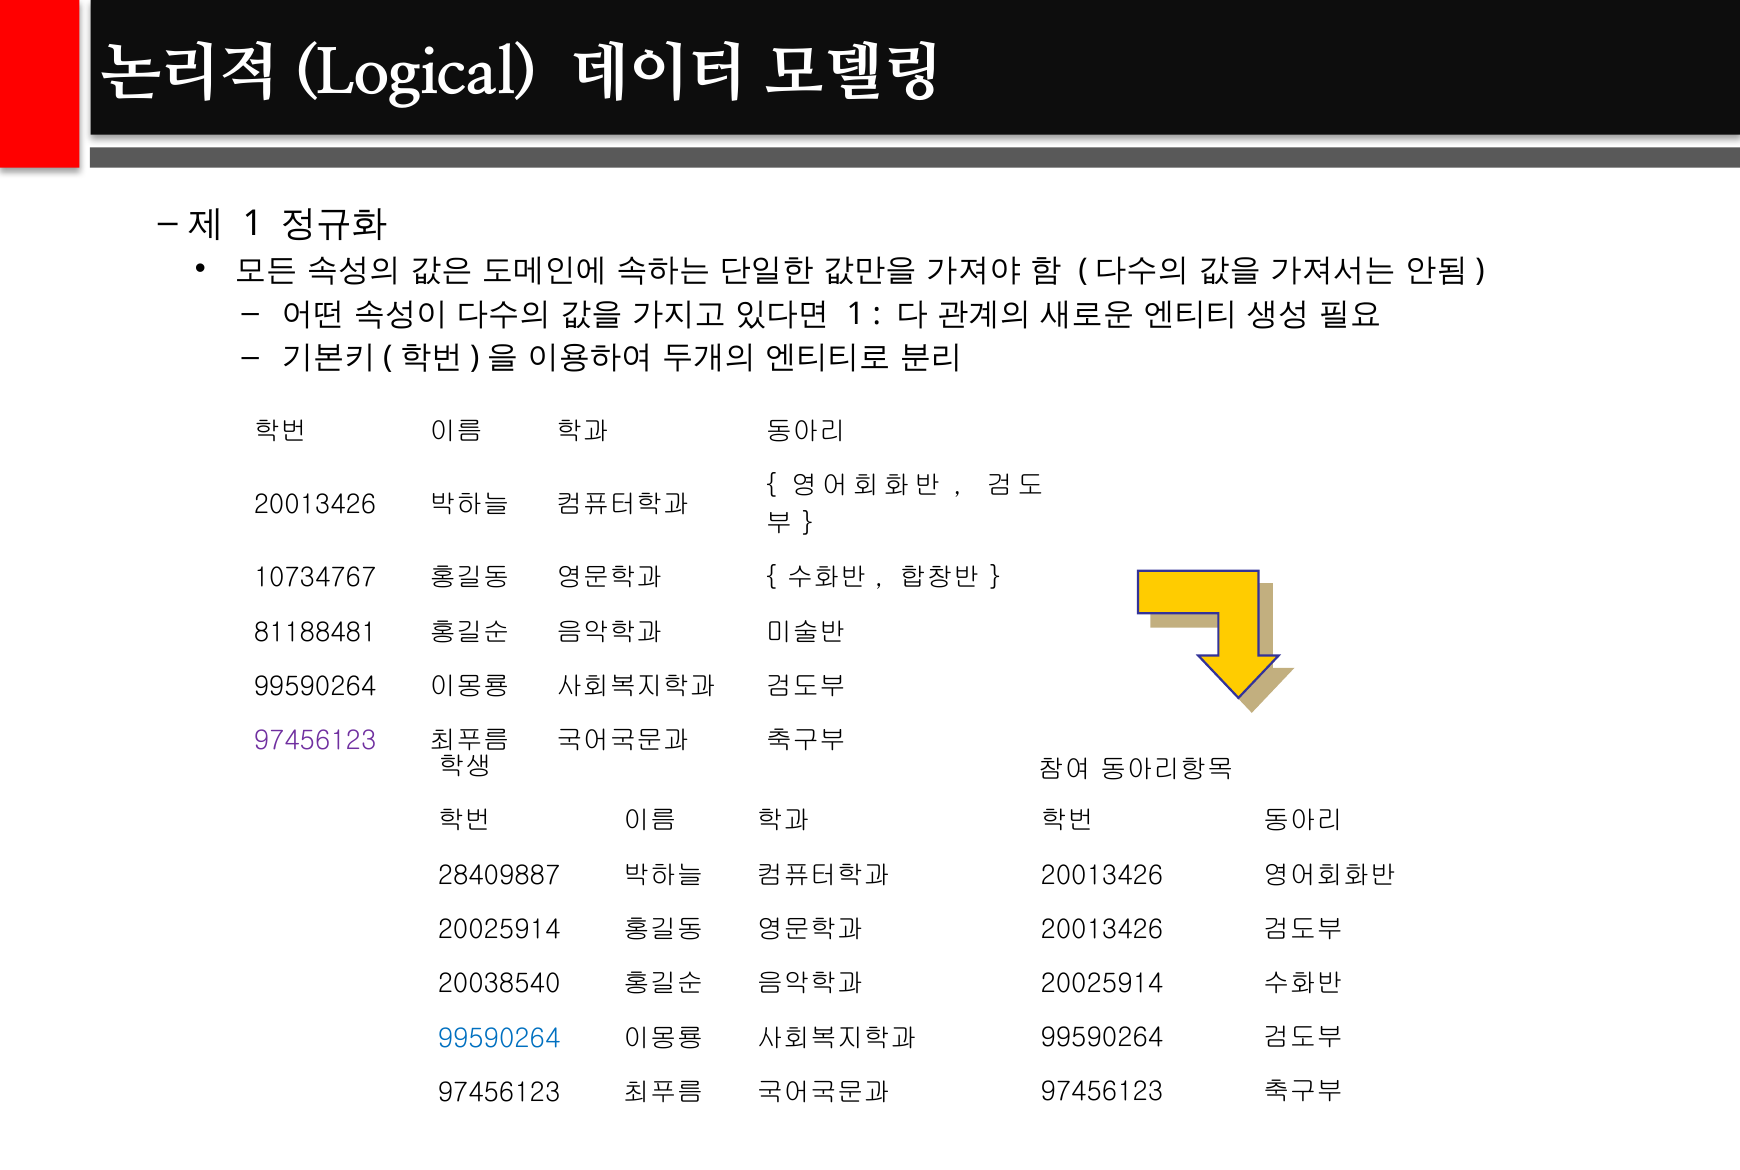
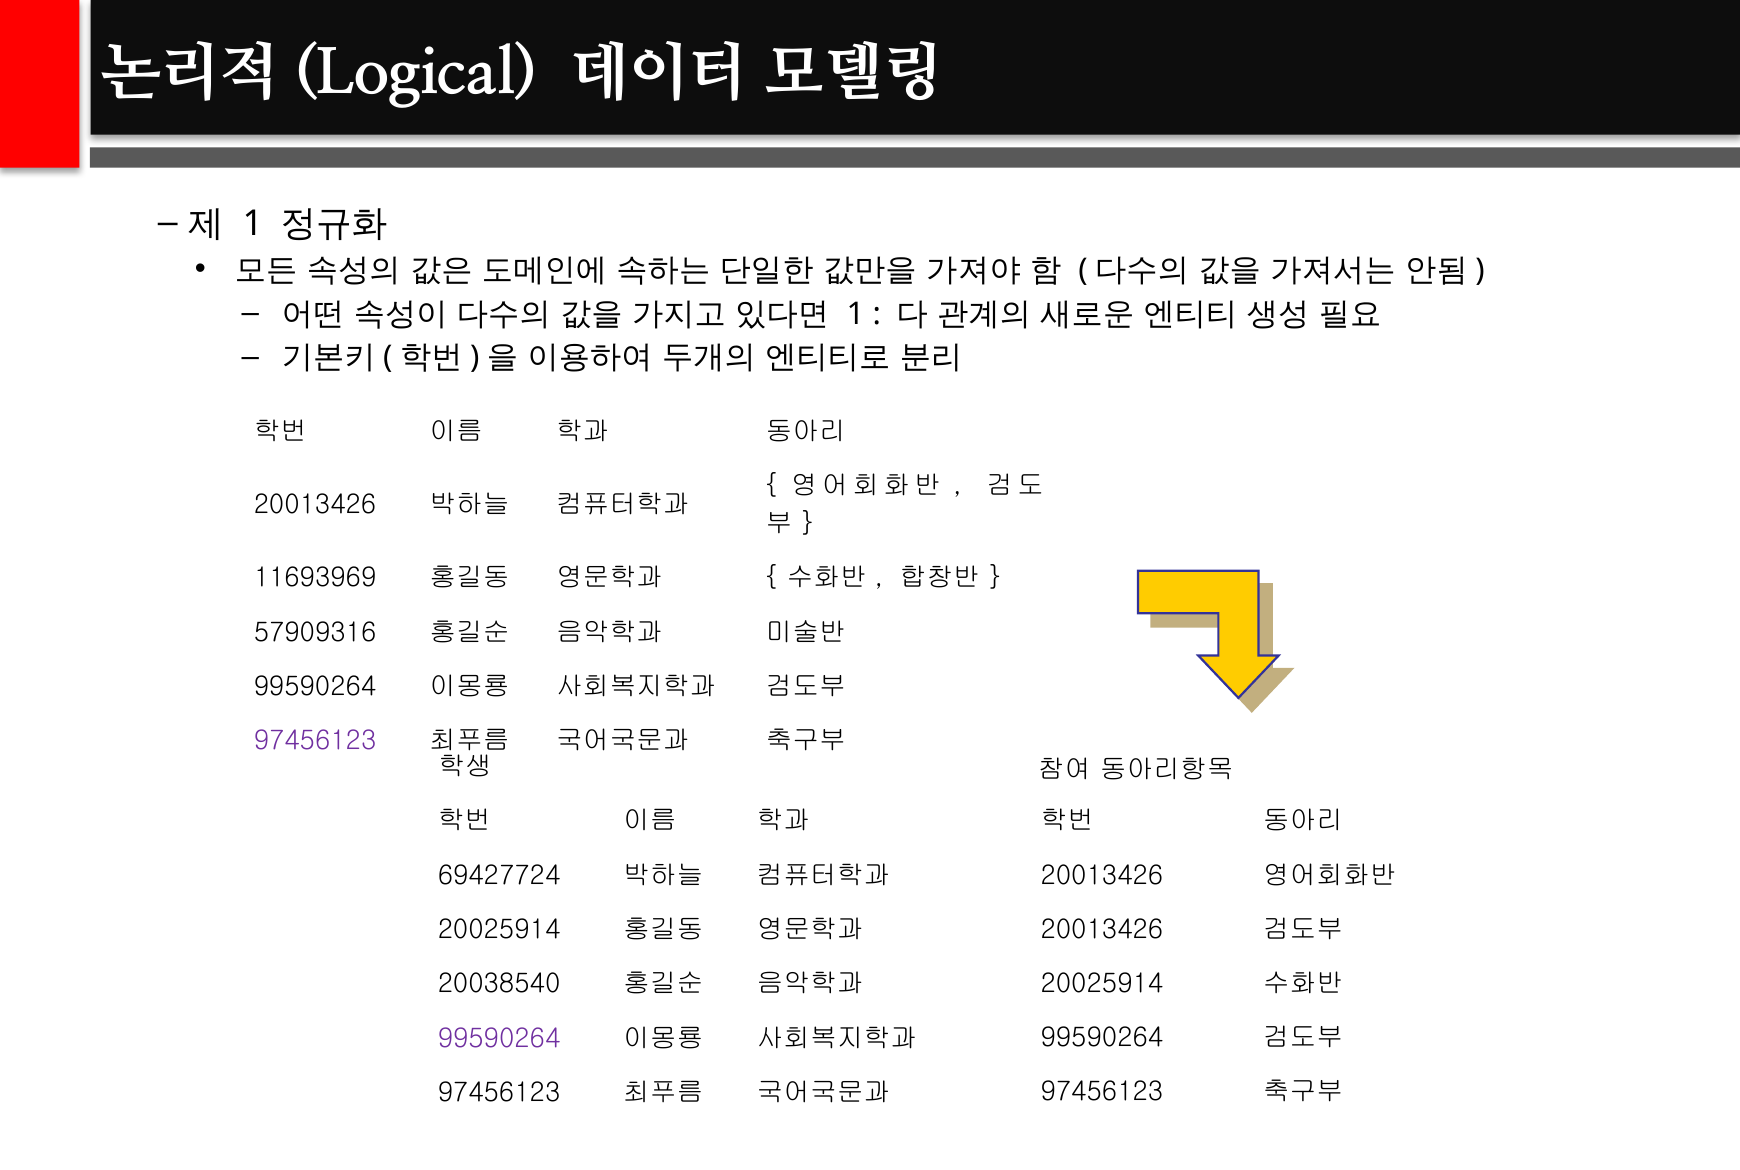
10734767: 10734767 -> 11693969 (315, 578)
81188481: 81188481 -> 57909316 (315, 632)
28409887: 28409887 -> 69427724 (499, 875)
99590264 colour: blue -> purple (499, 1038)
